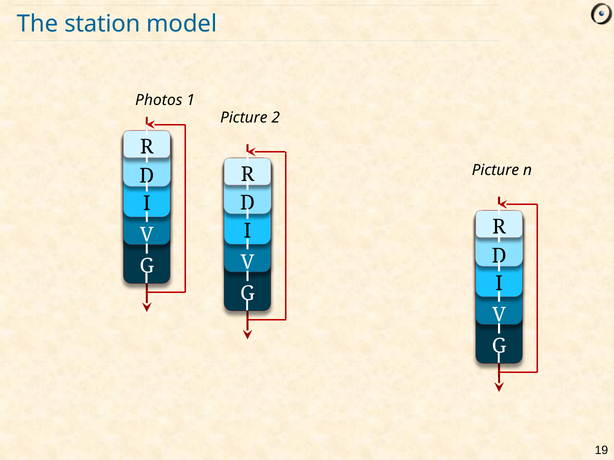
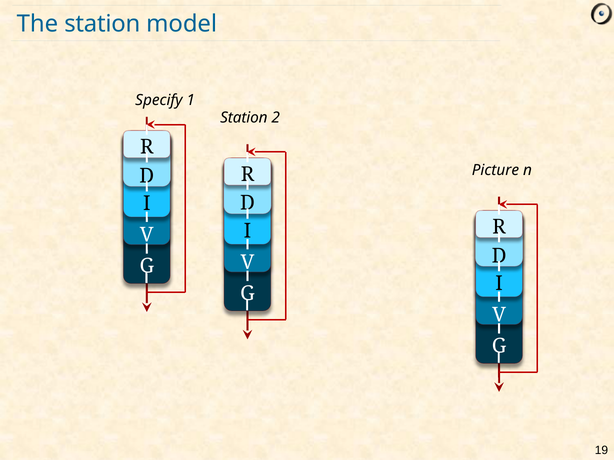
Photos: Photos -> Specify (159, 100)
Picture: Picture -> Station (244, 118)
